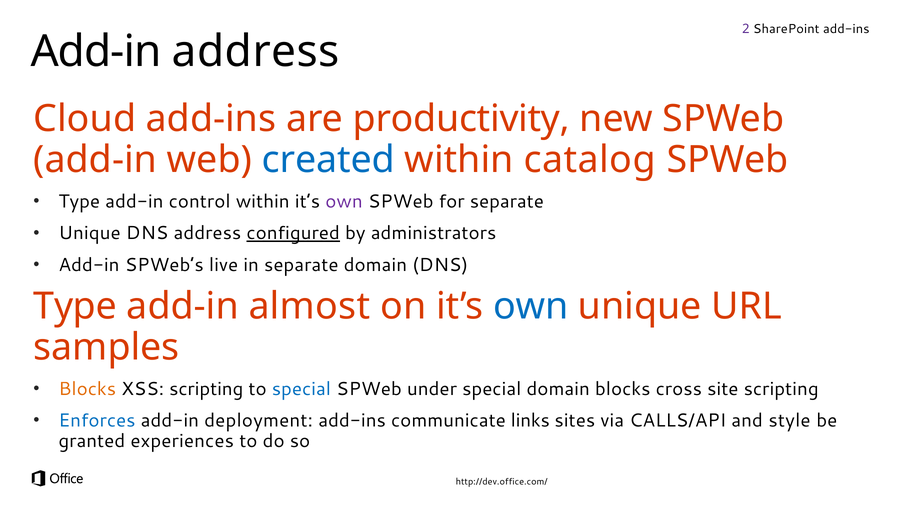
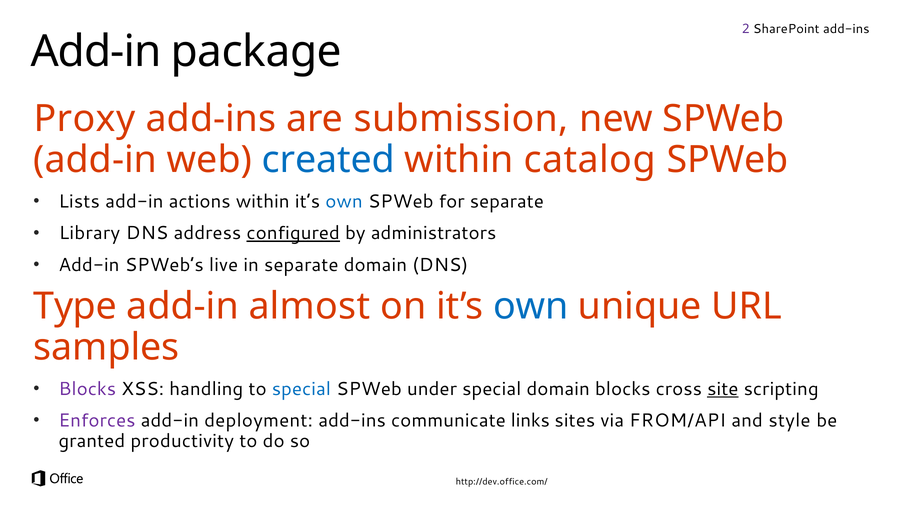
Add-in address: address -> package (256, 52)
Cloud: Cloud -> Proxy (85, 119)
productivity: productivity -> submission (461, 119)
Type: Type -> Lists (79, 201)
control: control -> actions (200, 201)
own colour: purple -> blue (344, 201)
Unique: Unique -> Library (89, 233)
Blocks colour: orange -> purple (87, 389)
XSS scripting: scripting -> handling (206, 389)
site underline: none -> present (723, 389)
Enforces colour: blue -> purple (97, 421)
CALLS/API: CALLS/API -> FROM/API (678, 421)
experiences: experiences -> productivity (182, 441)
